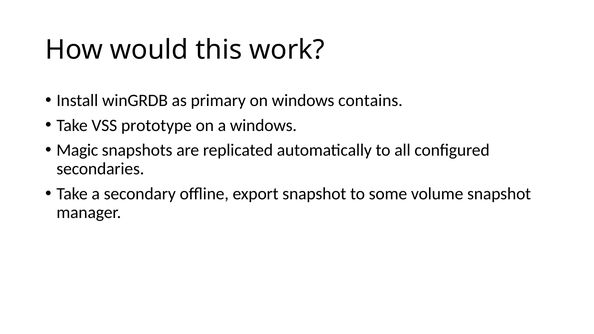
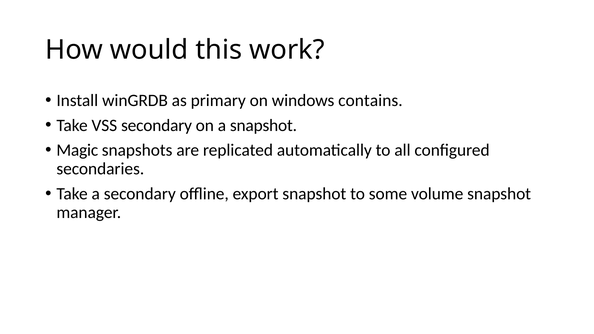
VSS prototype: prototype -> secondary (157, 125)
a windows: windows -> snapshot (263, 125)
